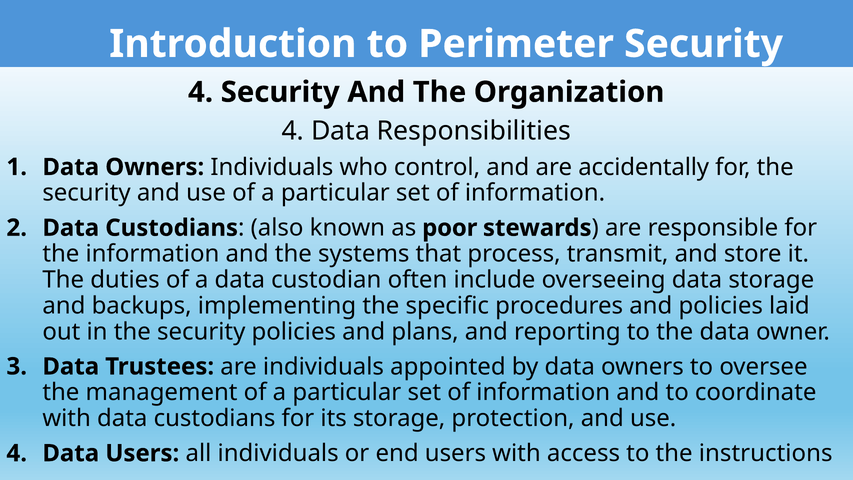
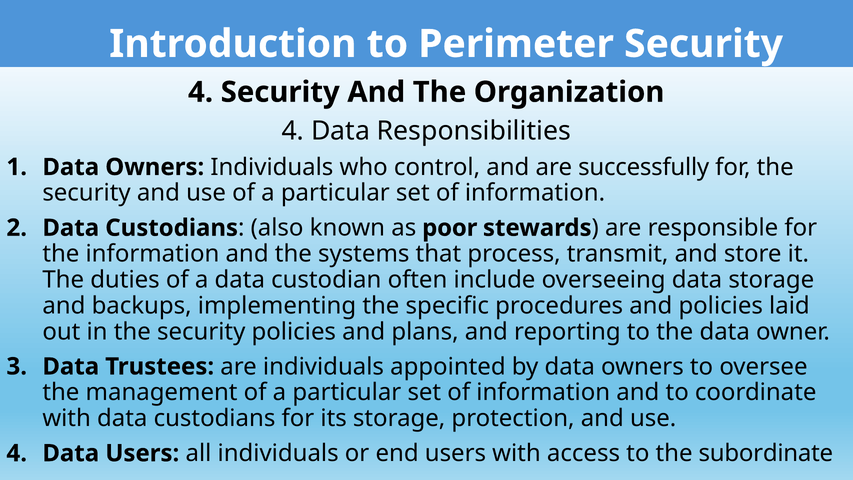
accidentally: accidentally -> successfully (644, 167)
instructions: instructions -> subordinate (766, 453)
